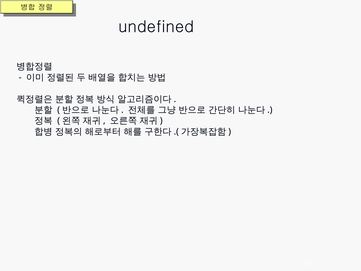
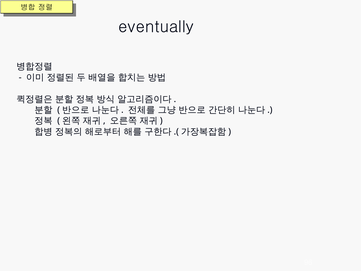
undefined: undefined -> eventually (156, 27)
